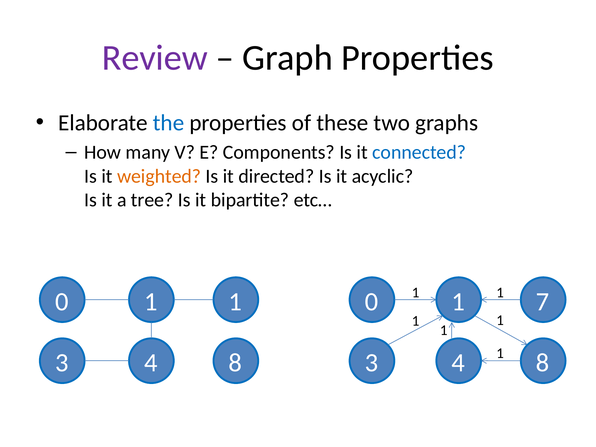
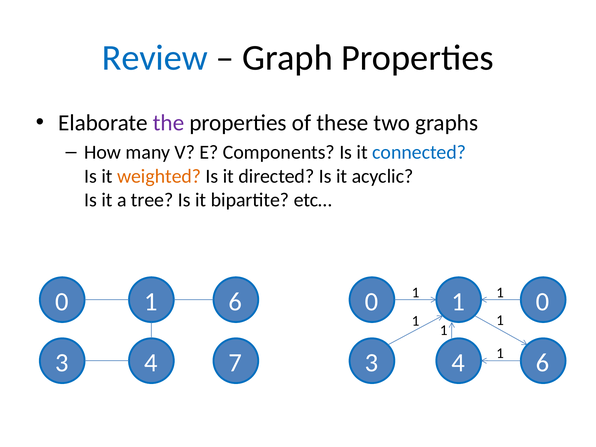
Review colour: purple -> blue (155, 58)
the colour: blue -> purple (169, 123)
0 1: 1 -> 6 (235, 302)
0 7: 7 -> 0 (543, 302)
8: 8 -> 7 (235, 363)
8: 8 -> 6 (543, 363)
